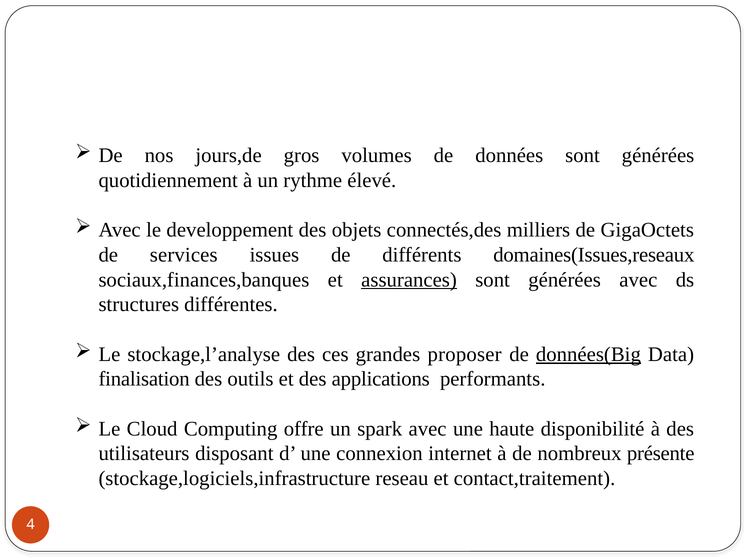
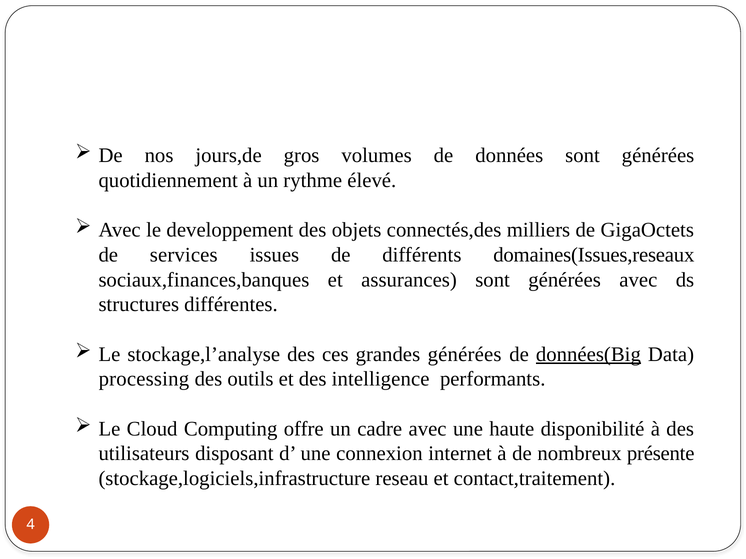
assurances underline: present -> none (409, 280)
grandes proposer: proposer -> générées (465, 355)
finalisation: finalisation -> processing (144, 379)
applications: applications -> intelligence (381, 379)
spark: spark -> cadre (380, 429)
